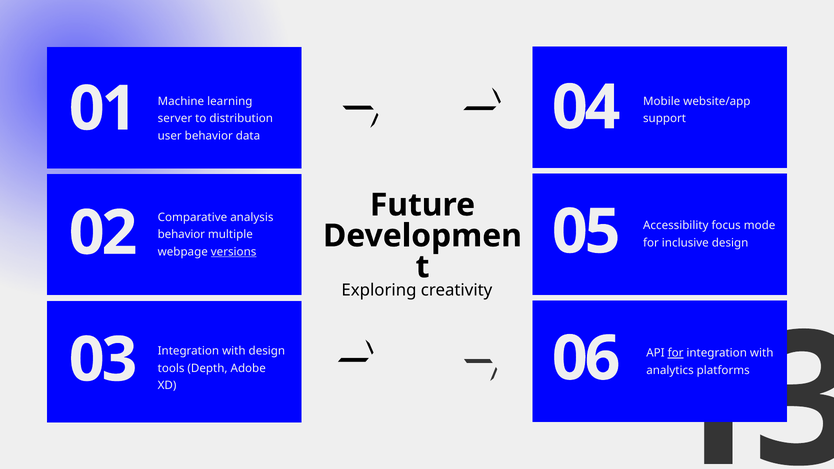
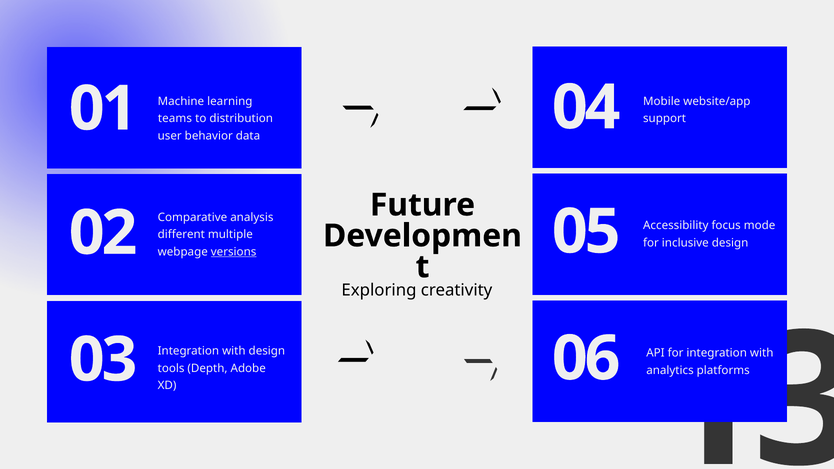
server: server -> teams (175, 119)
behavior: behavior -> different (181, 234)
for underline: present -> none (676, 353)
